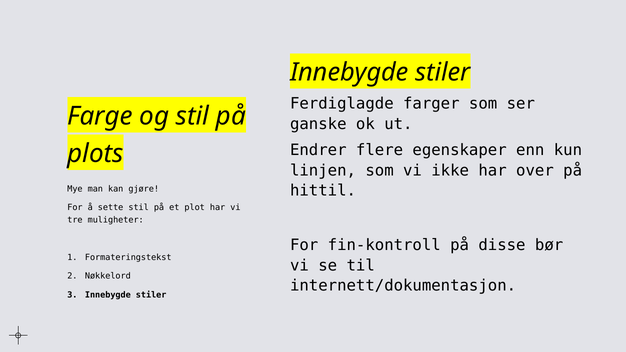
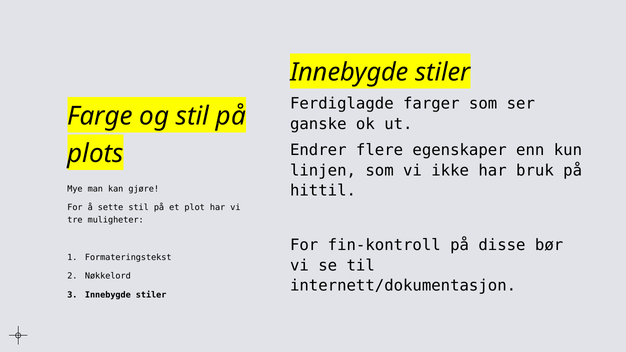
over: over -> bruk (535, 171)
